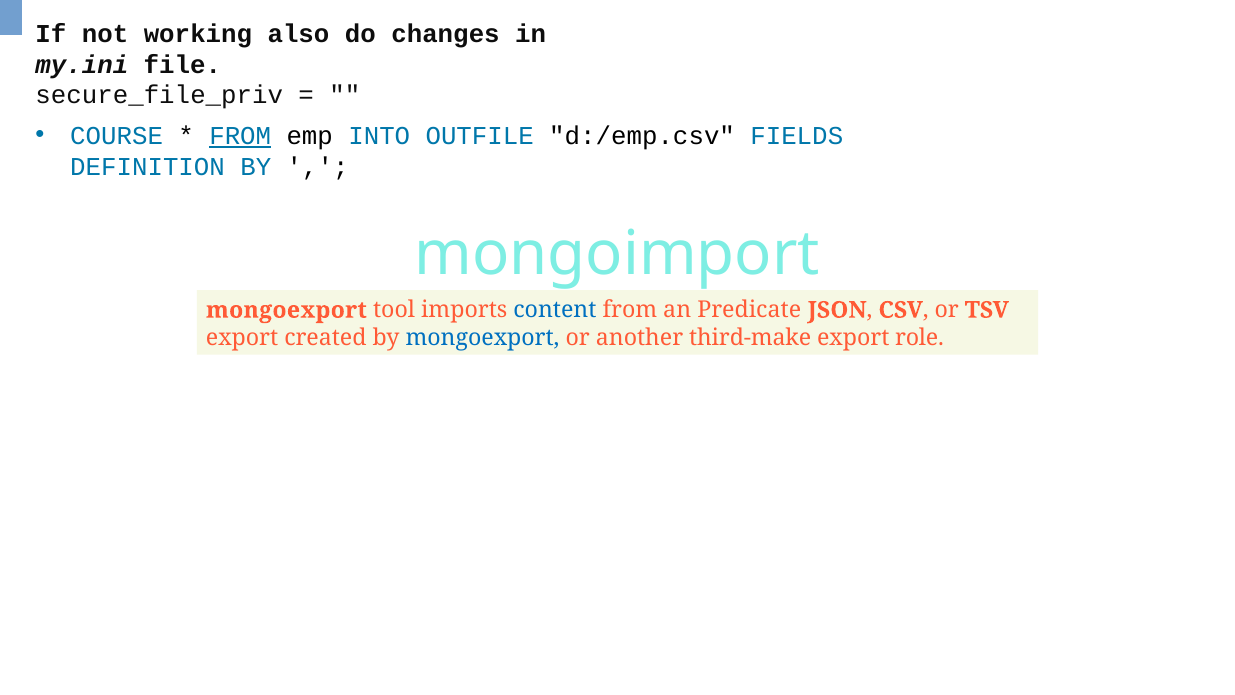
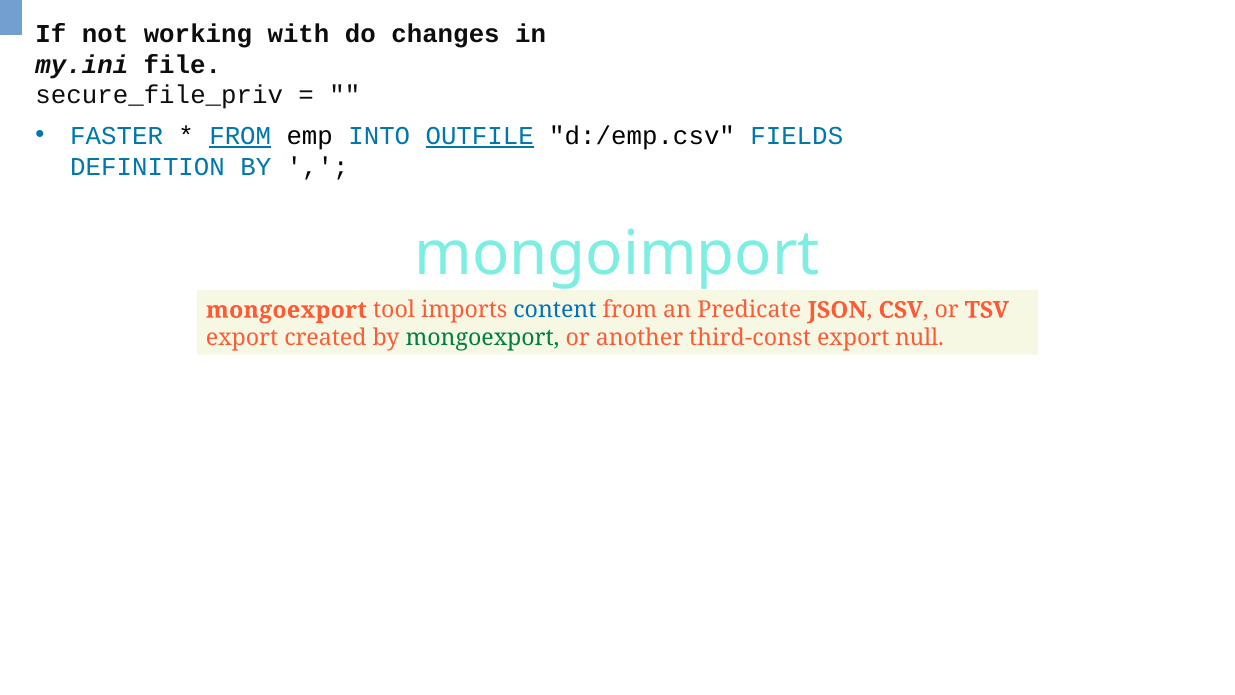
also: also -> with (298, 34)
COURSE: COURSE -> FASTER (117, 136)
OUTFILE underline: none -> present (480, 136)
mongoexport colour: blue -> green (483, 338)
third-make: third-make -> third-const (750, 338)
role: role -> null (919, 338)
